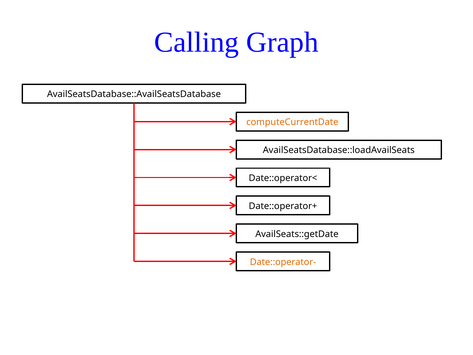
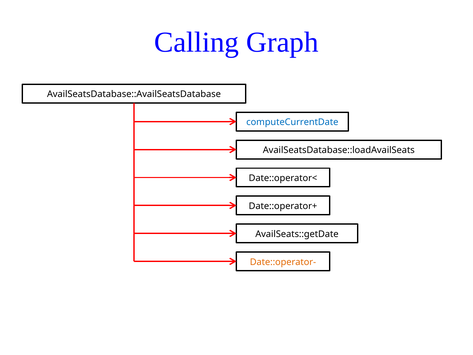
computeCurrentDate colour: orange -> blue (292, 122)
